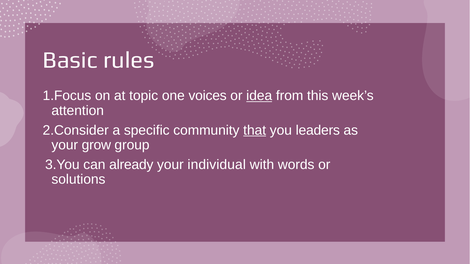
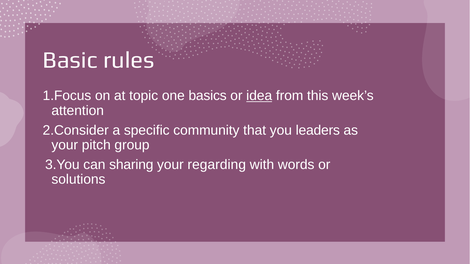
voices: voices -> basics (208, 96)
that underline: present -> none (255, 130)
grow: grow -> pitch (96, 145)
already: already -> sharing (131, 165)
individual: individual -> regarding (217, 165)
